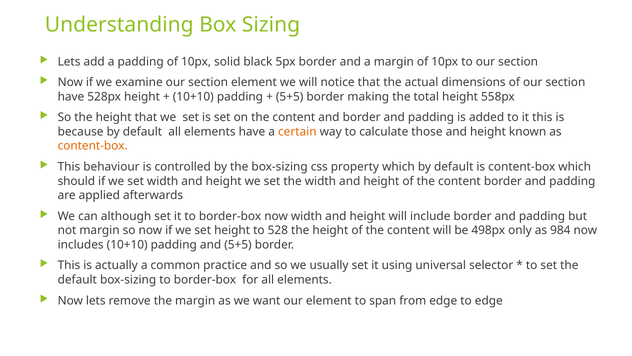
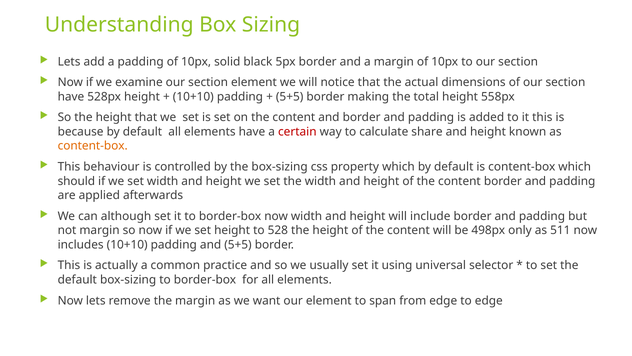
certain colour: orange -> red (297, 132)
those: those -> share (427, 132)
984: 984 -> 511 (560, 230)
